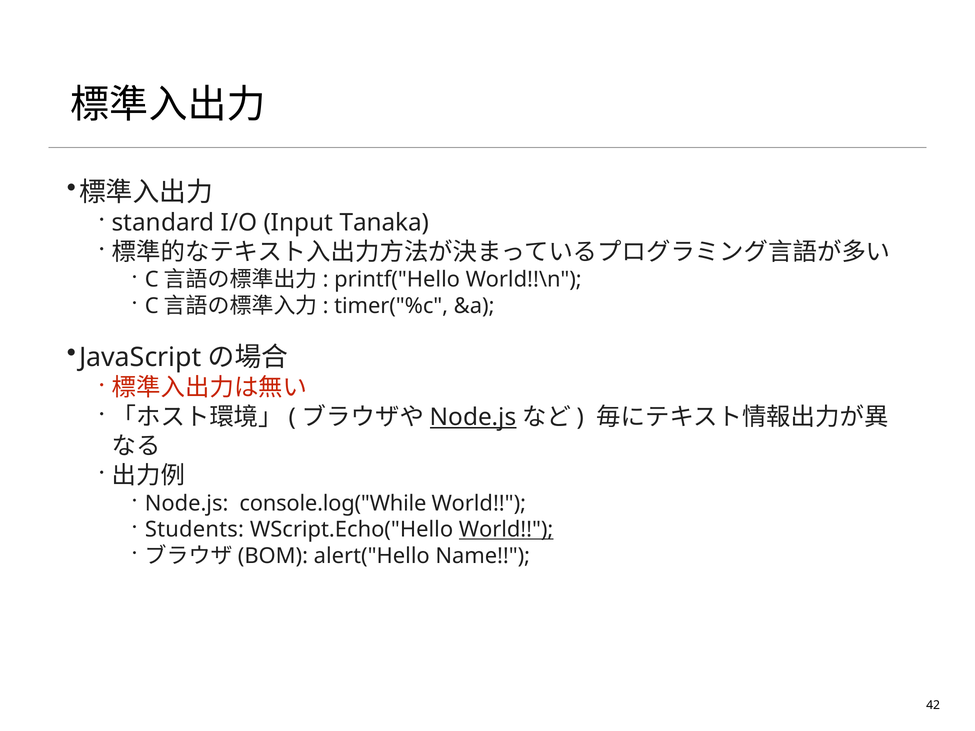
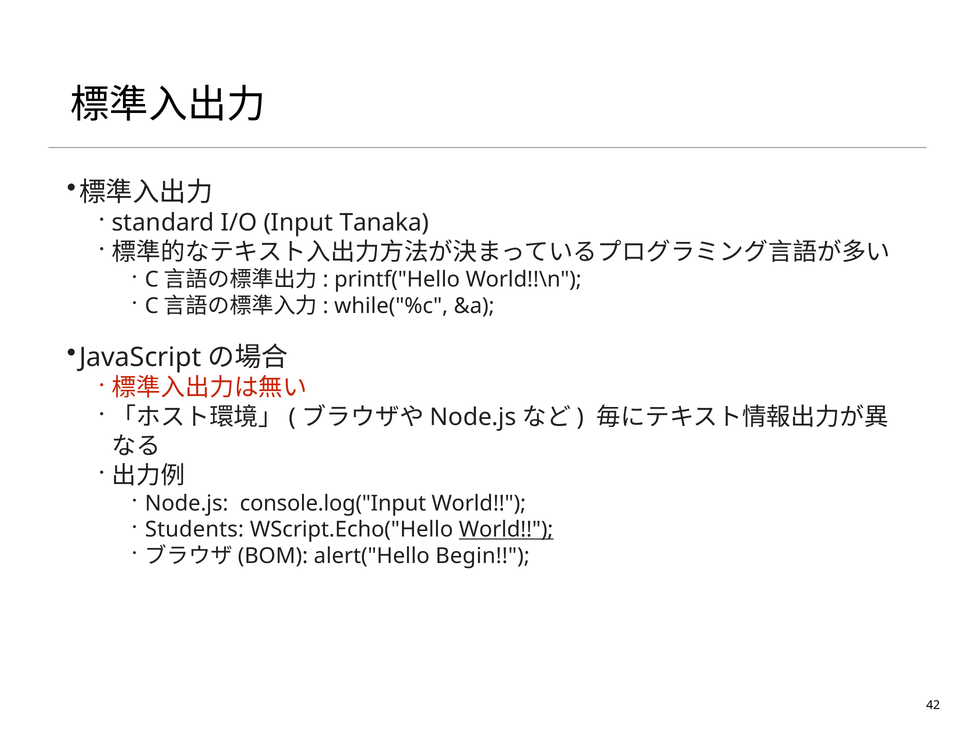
timer("%c: timer("%c -> while("%c (391, 306)
Node.js underline: present -> none (473, 417)
console.log("While: console.log("While -> console.log("Input (333, 503)
Name: Name -> Begin (483, 556)
